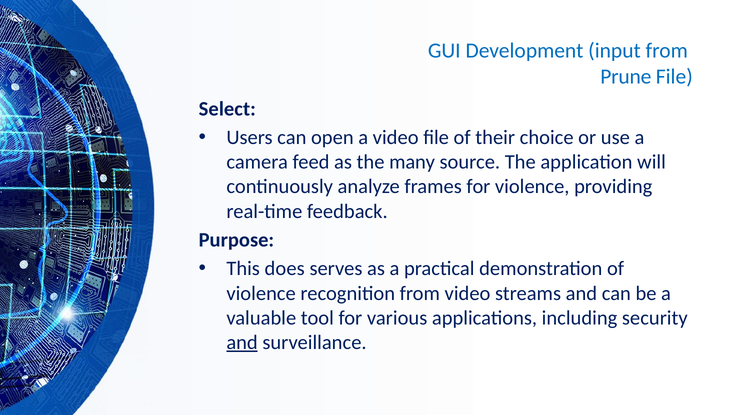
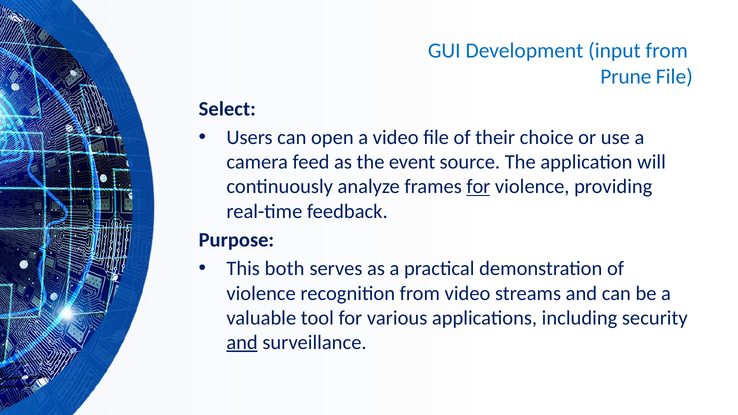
many: many -> event (412, 162)
for underline: none -> present (478, 187)
does: does -> both (285, 269)
